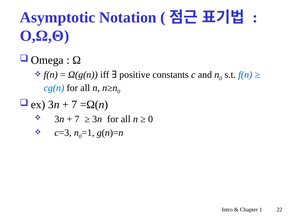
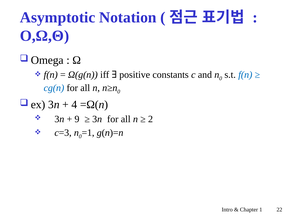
7: 7 -> 4 (74, 105)
7: 7 -> 9 (77, 119)
0: 0 -> 2 (150, 119)
